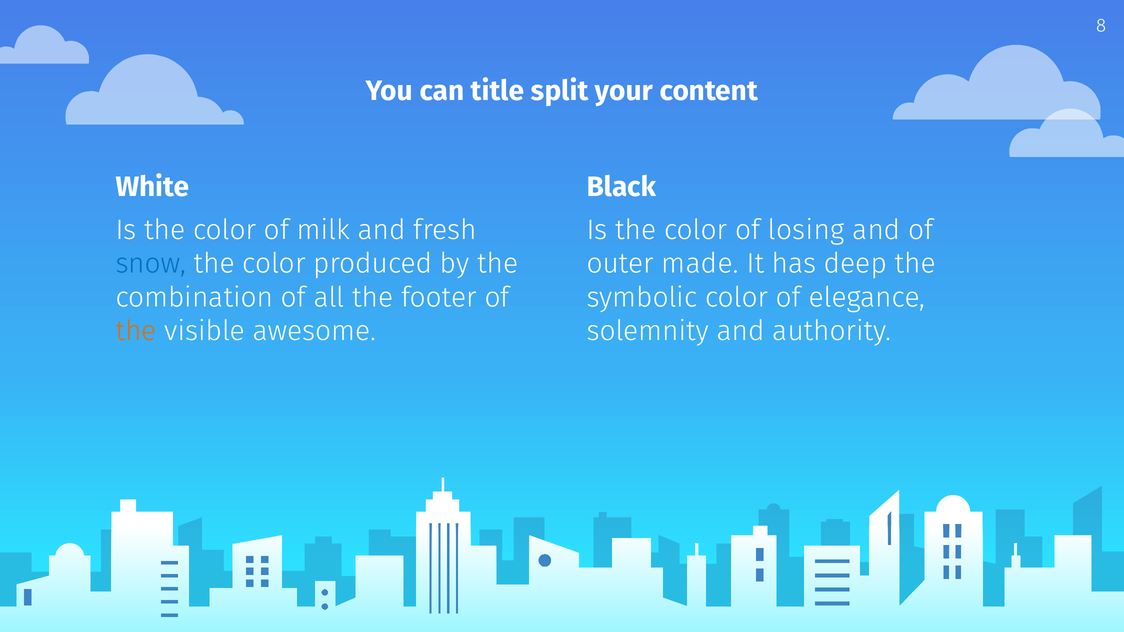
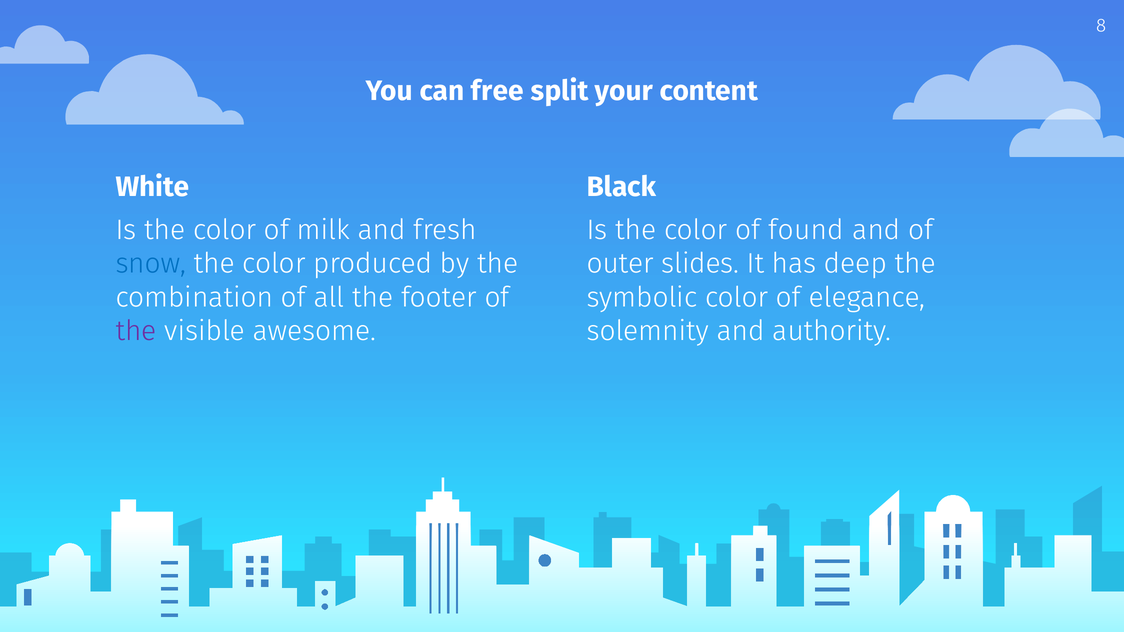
title: title -> free (497, 91)
losing: losing -> found (806, 230)
made: made -> slides (700, 264)
the colour: orange -> purple (136, 331)
